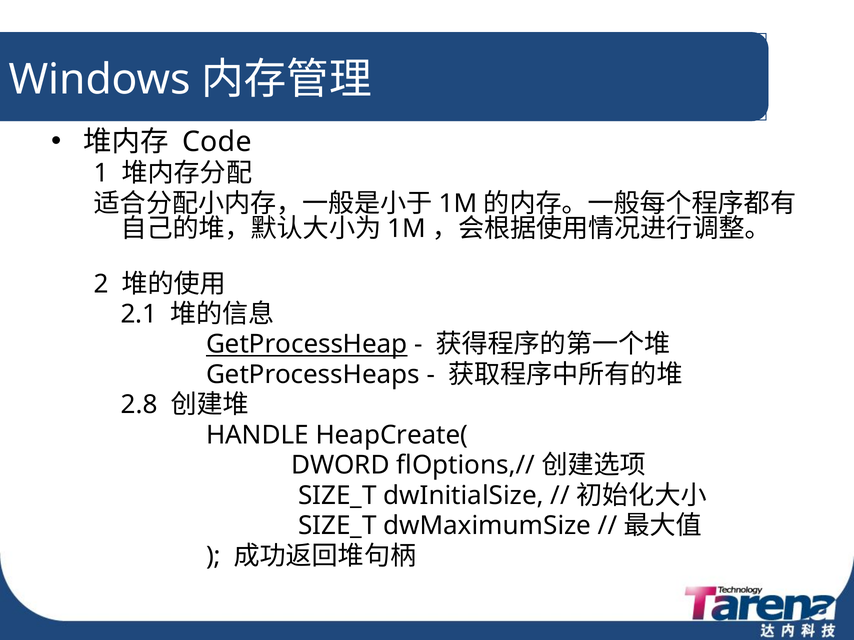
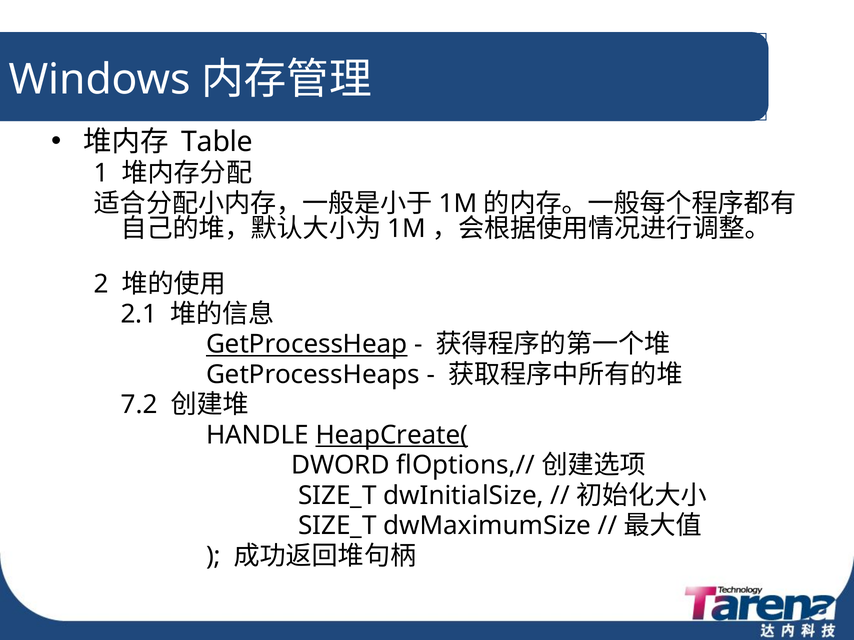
Code: Code -> Table (217, 142)
2.8: 2.8 -> 7.2 (139, 405)
HeapCreate( underline: none -> present (392, 435)
